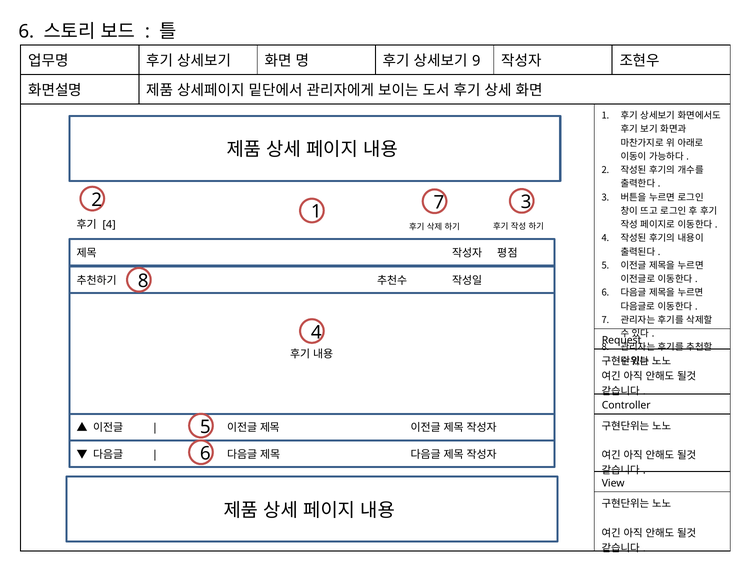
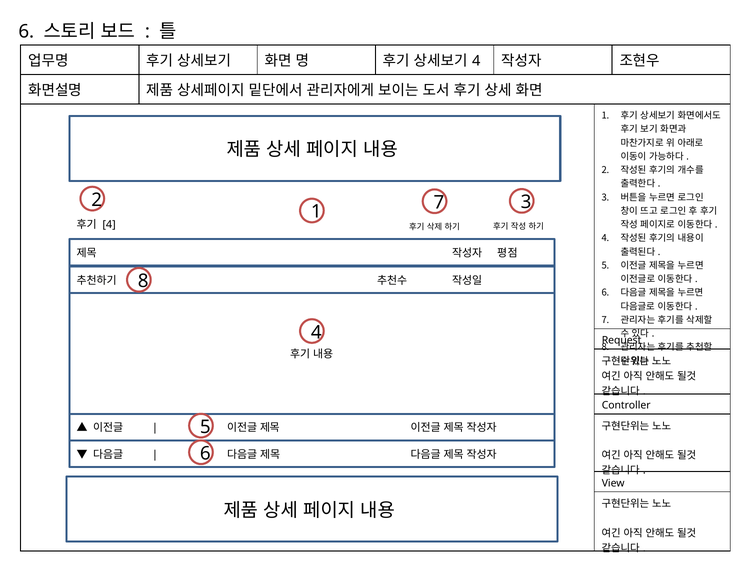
9: 9 -> 4 (476, 61)
